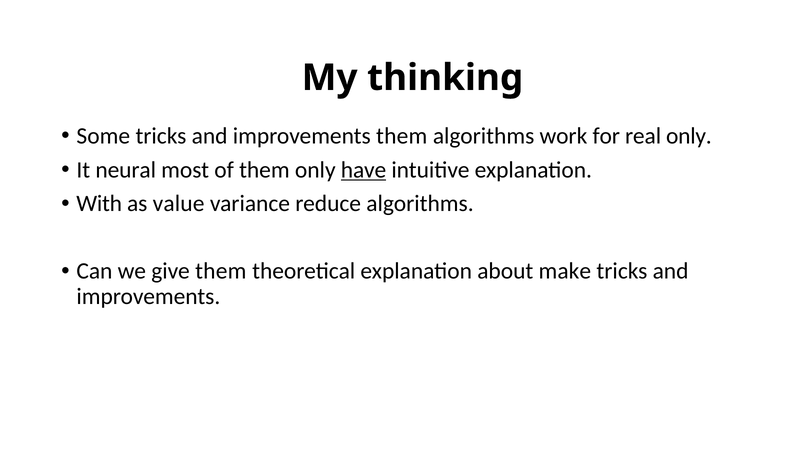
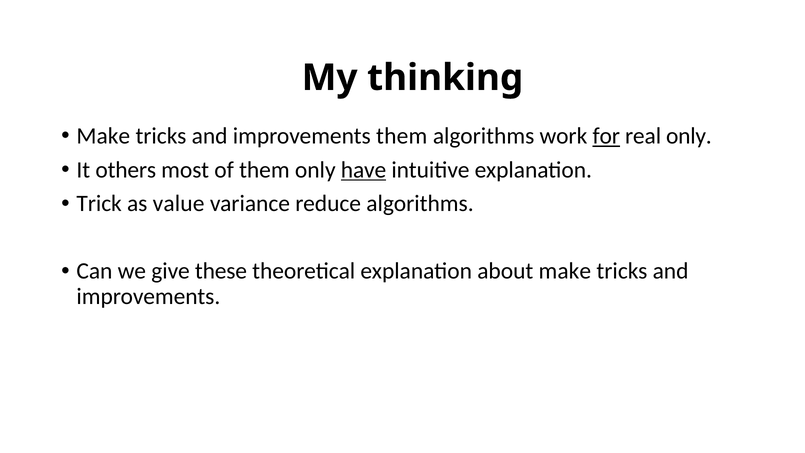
Some: Some -> Make (103, 136)
for underline: none -> present (606, 136)
neural: neural -> others (126, 170)
With: With -> Trick (99, 204)
give them: them -> these (221, 271)
